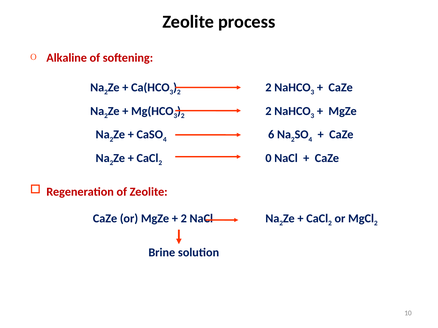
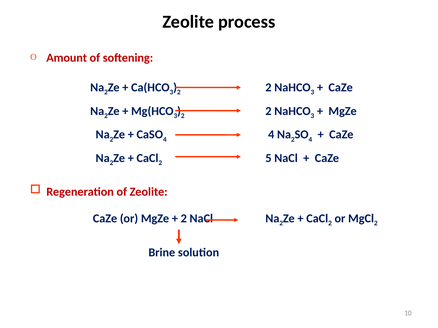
Alkaline: Alkaline -> Amount (67, 58)
6: 6 -> 4 (271, 135)
0: 0 -> 5 (268, 158)
